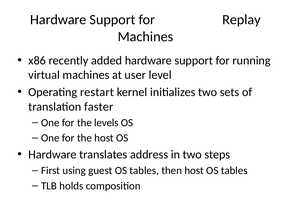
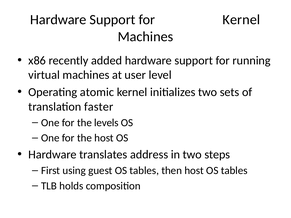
for Replay: Replay -> Kernel (241, 20)
restart: restart -> atomic (97, 92)
